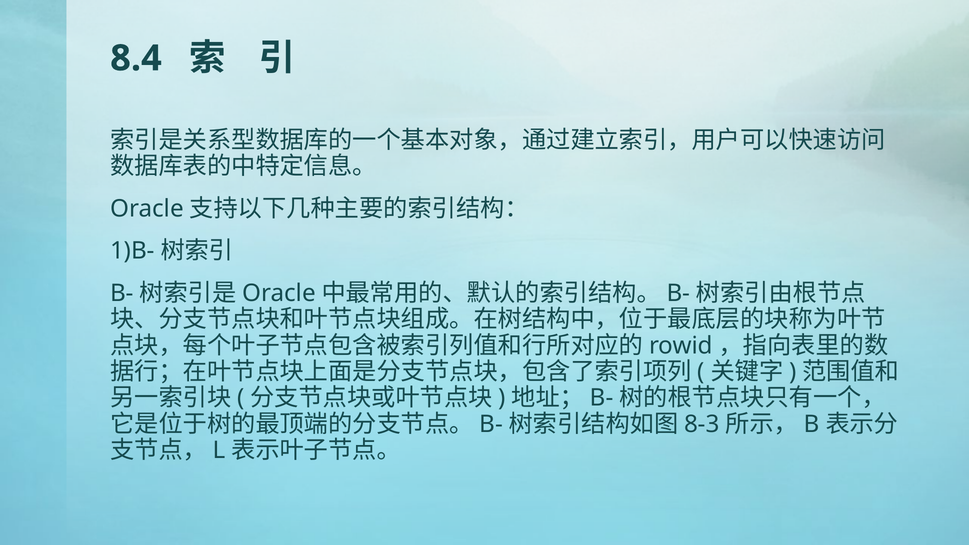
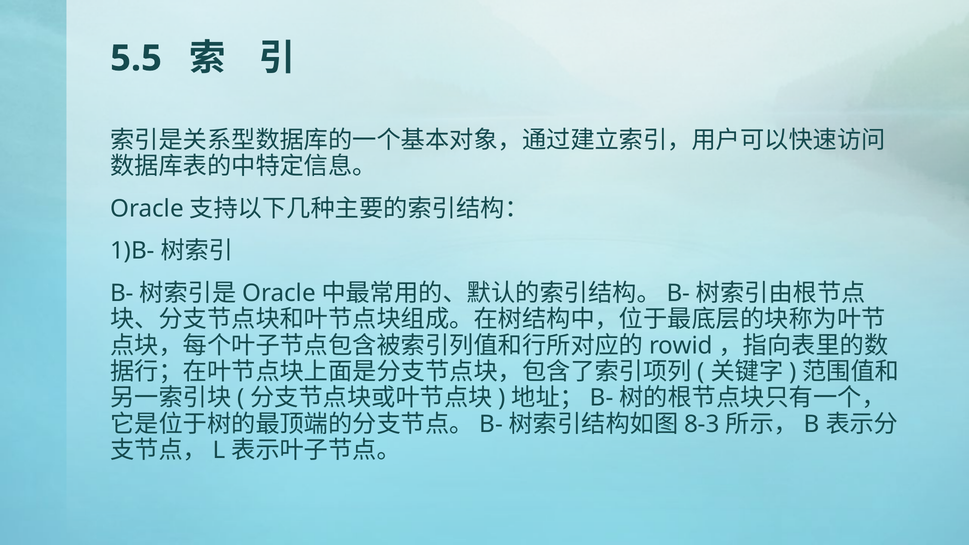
8.4: 8.4 -> 5.5 (136, 58)
